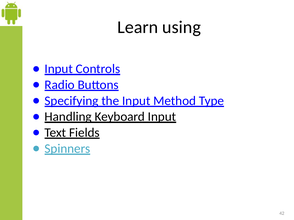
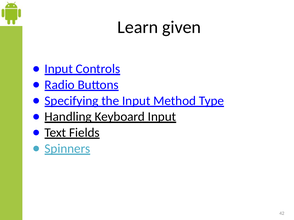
using: using -> given (182, 27)
